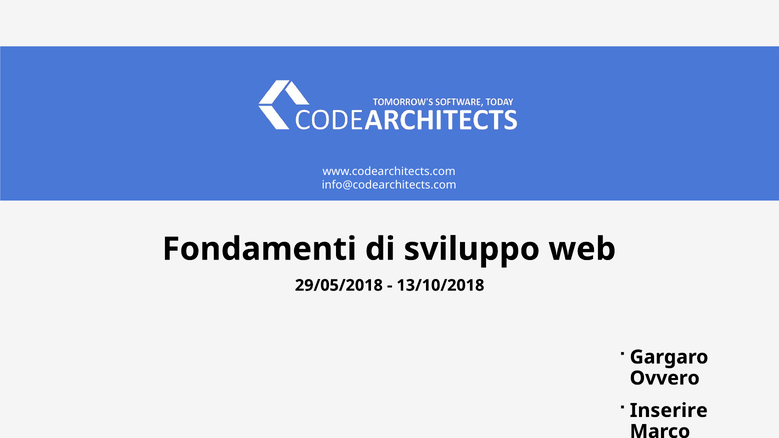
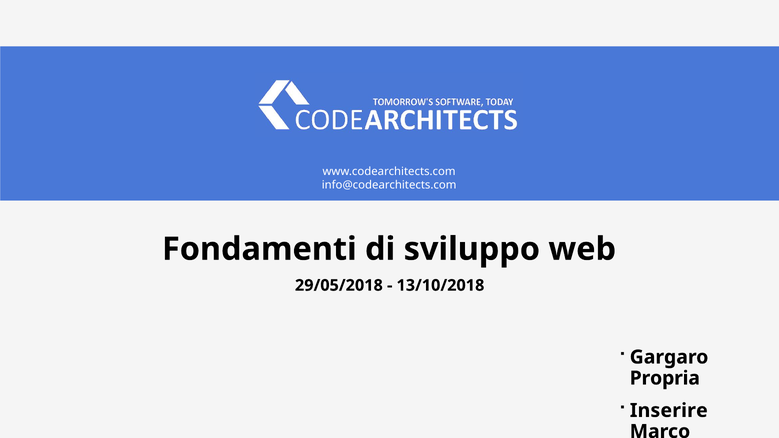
Ovvero: Ovvero -> Propria (665, 378)
